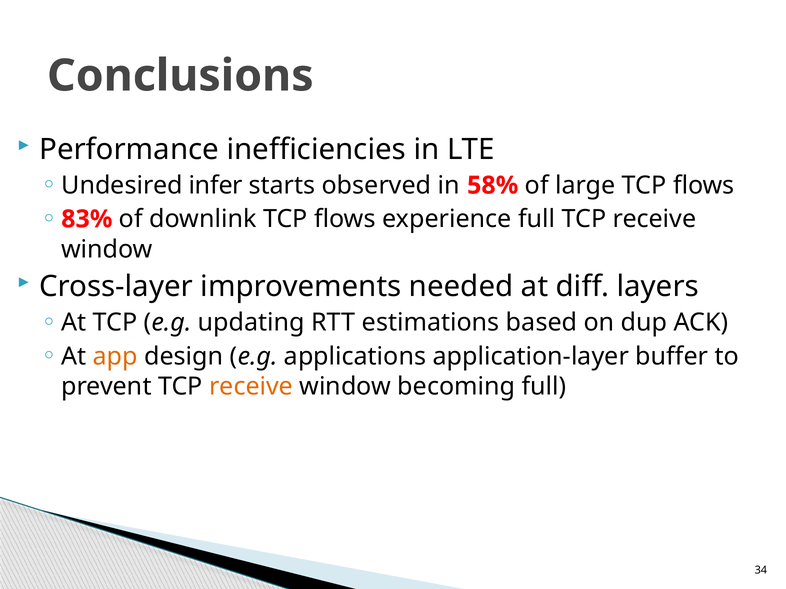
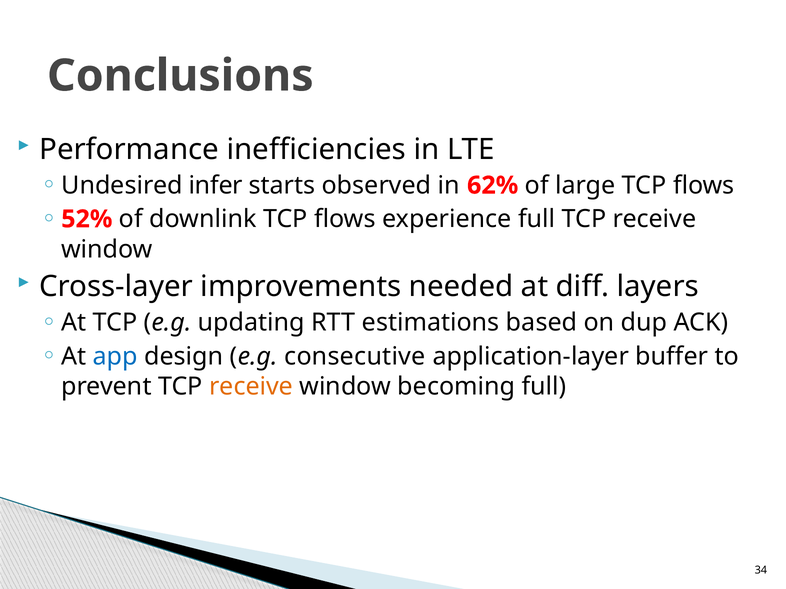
58%: 58% -> 62% (493, 186)
83%: 83% -> 52% (87, 219)
app colour: orange -> blue (115, 357)
applications: applications -> consecutive (355, 357)
